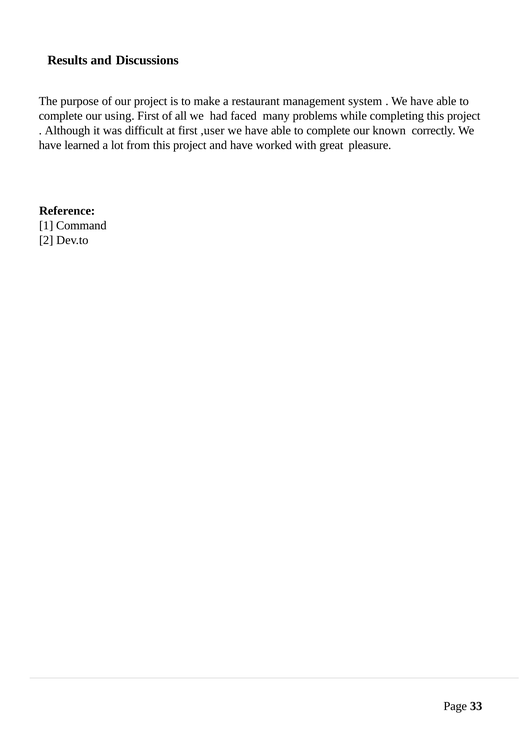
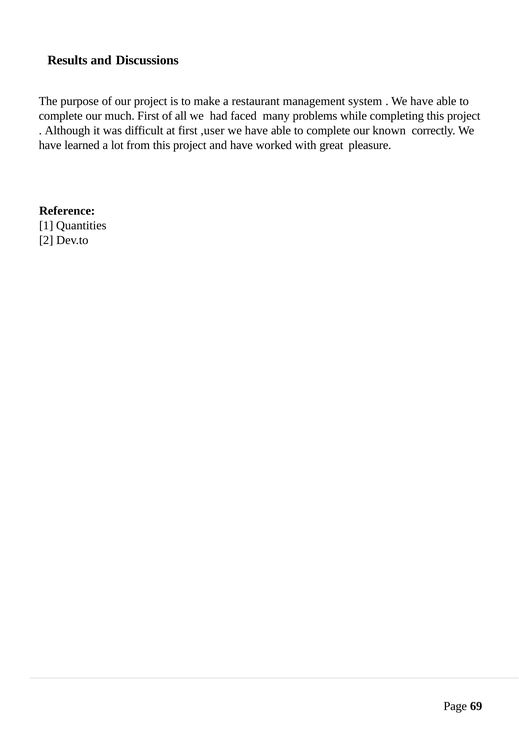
using: using -> much (120, 116)
Command: Command -> Quantities (81, 226)
33: 33 -> 69 (476, 707)
